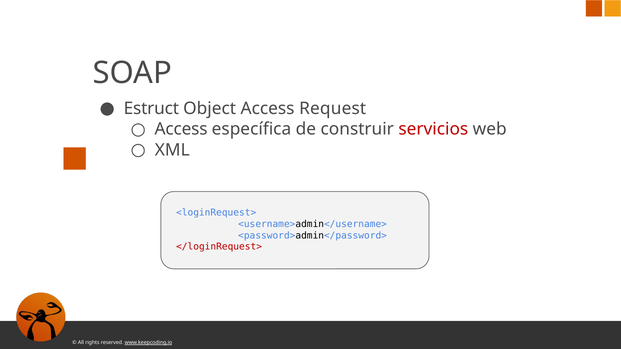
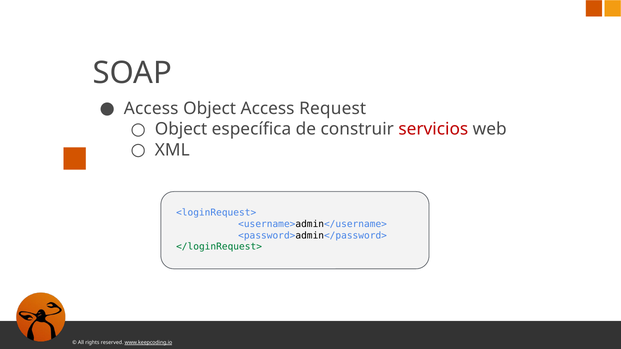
Estruct: Estruct -> Access (151, 109)
Access: Access -> Object (181, 129)
</loginRequest> colour: red -> green (219, 247)
